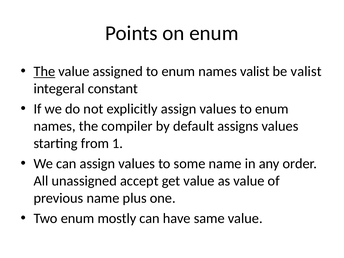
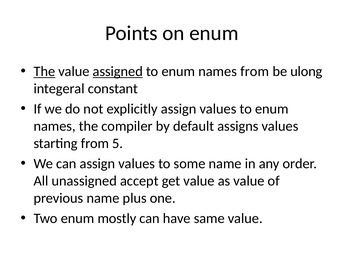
assigned underline: none -> present (118, 72)
names valist: valist -> from (255, 72)
be valist: valist -> ulong (306, 72)
1: 1 -> 5 (118, 143)
